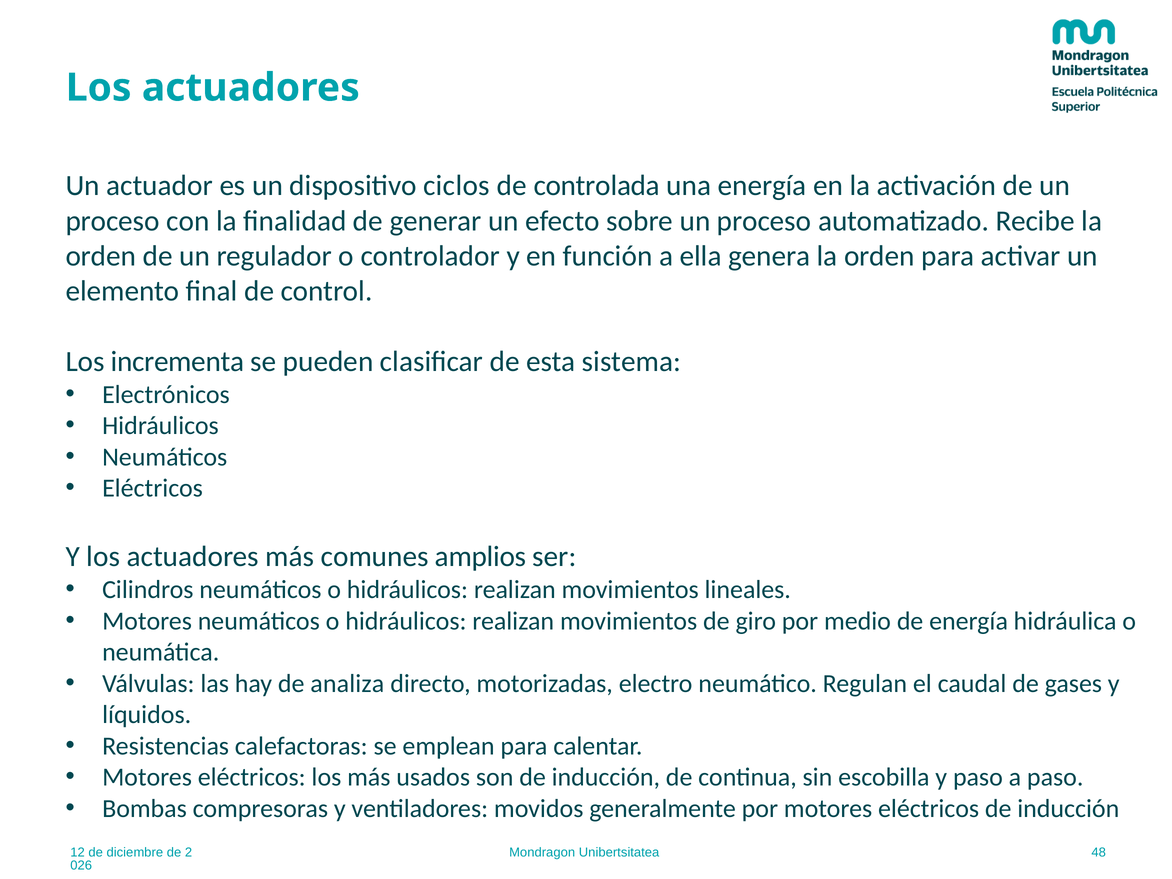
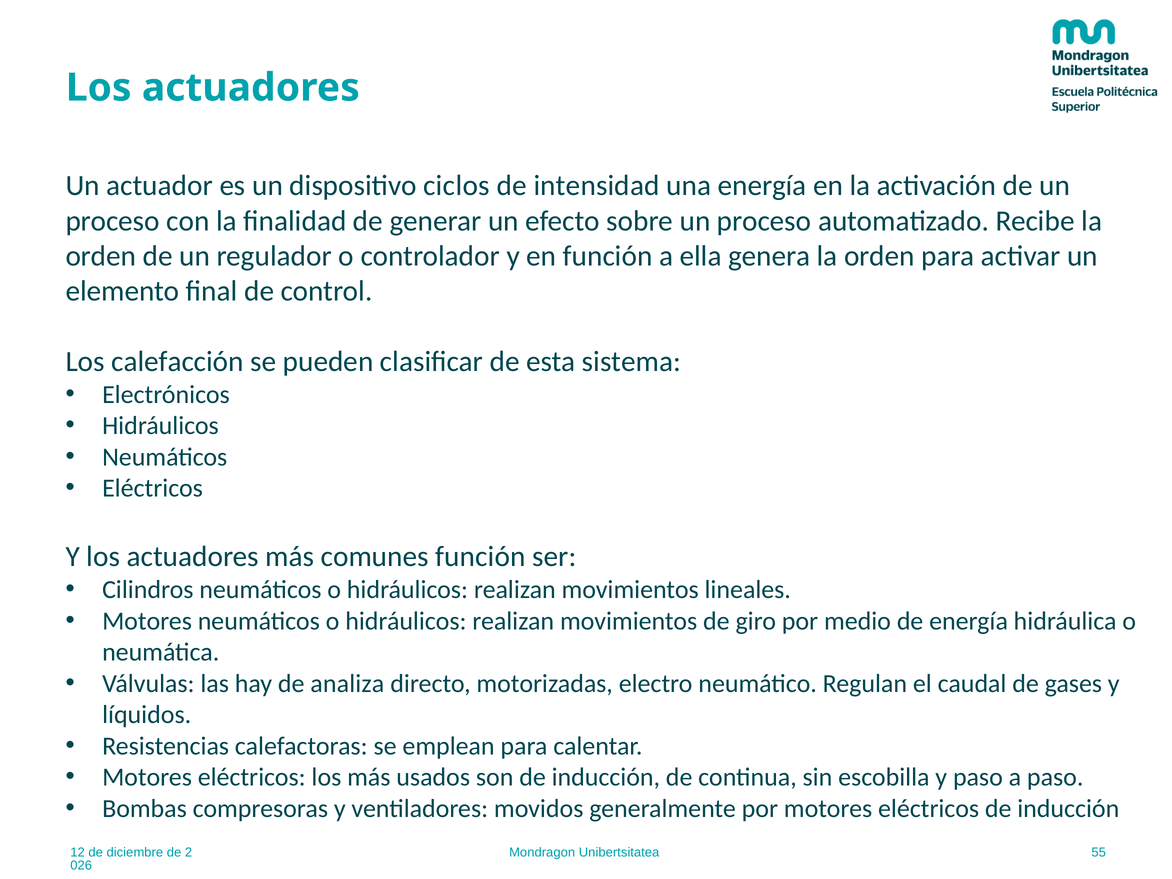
controlada: controlada -> intensidad (597, 186)
incrementa: incrementa -> calefacción (177, 362)
comunes amplios: amplios -> función (480, 557)
48: 48 -> 55 (1099, 852)
